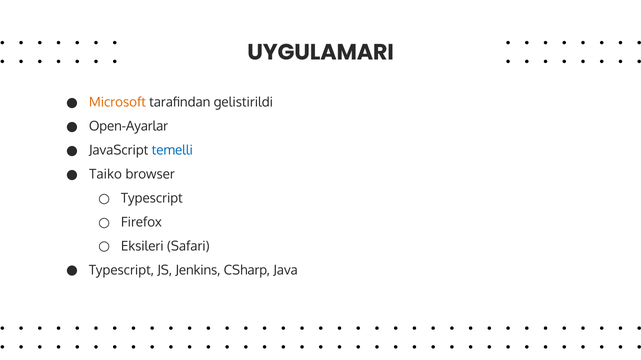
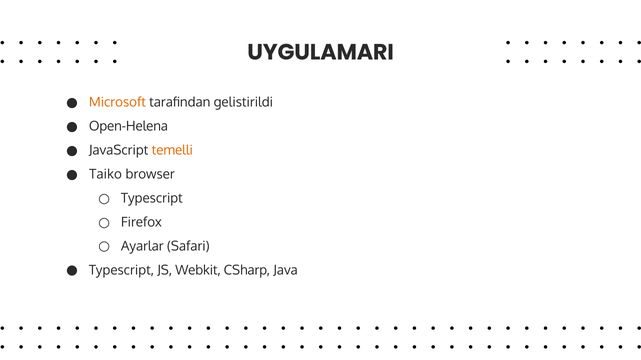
Open-Ayarlar: Open-Ayarlar -> Open-Helena (128, 126)
temelli colour: blue -> orange (172, 151)
Eksileri: Eksileri -> Ayarlar (142, 247)
Jenkins: Jenkins -> Webkit (198, 271)
